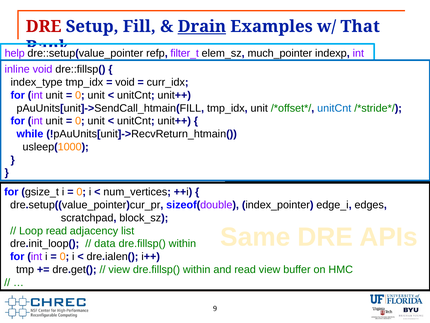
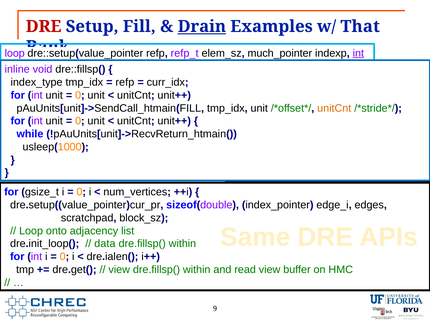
help: help -> loop (15, 53)
filter_t: filter_t -> refp_t (185, 53)
int underline: none -> present (358, 53)
void: void -> refp (125, 82)
unitCnt colour: blue -> orange (334, 108)
Loop read: read -> onto (56, 230)
